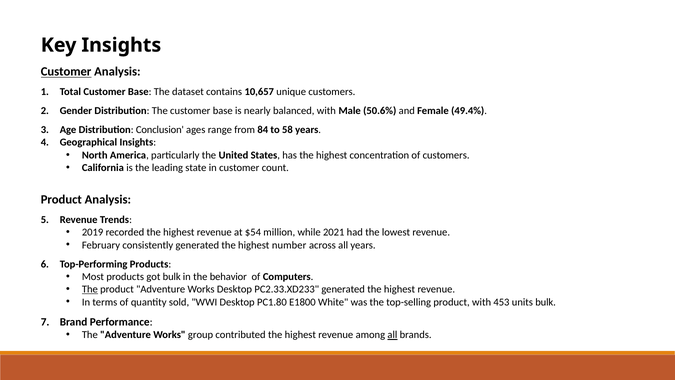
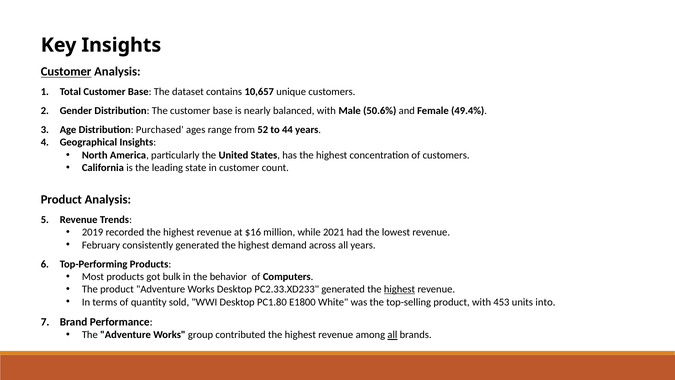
Conclusion: Conclusion -> Purchased (160, 130)
84: 84 -> 52 (263, 130)
58: 58 -> 44 (287, 130)
$54: $54 -> $16 (253, 232)
number: number -> demand (289, 245)
The underline: present -> none (90, 289)
highest underline: none -> present (400, 289)
units bulk: bulk -> into (545, 302)
